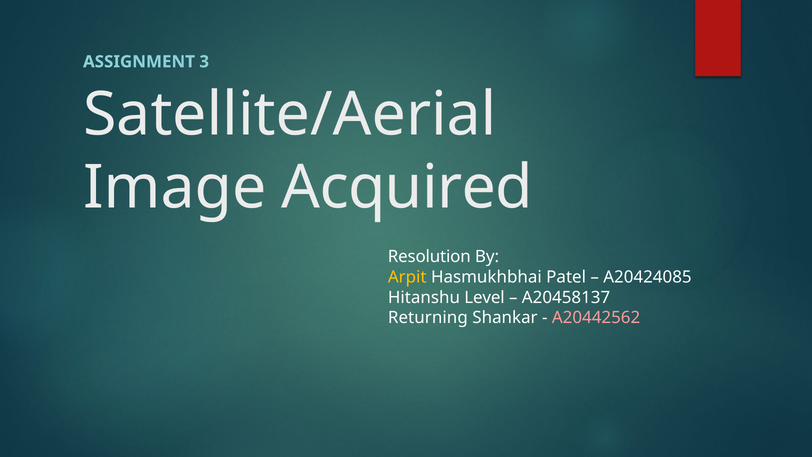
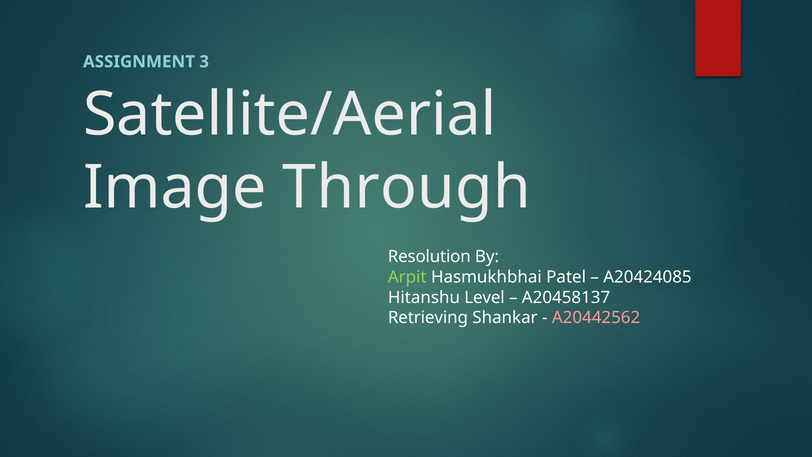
Acquired: Acquired -> Through (407, 188)
Arpit colour: yellow -> light green (407, 277)
Returning: Returning -> Retrieving (428, 318)
